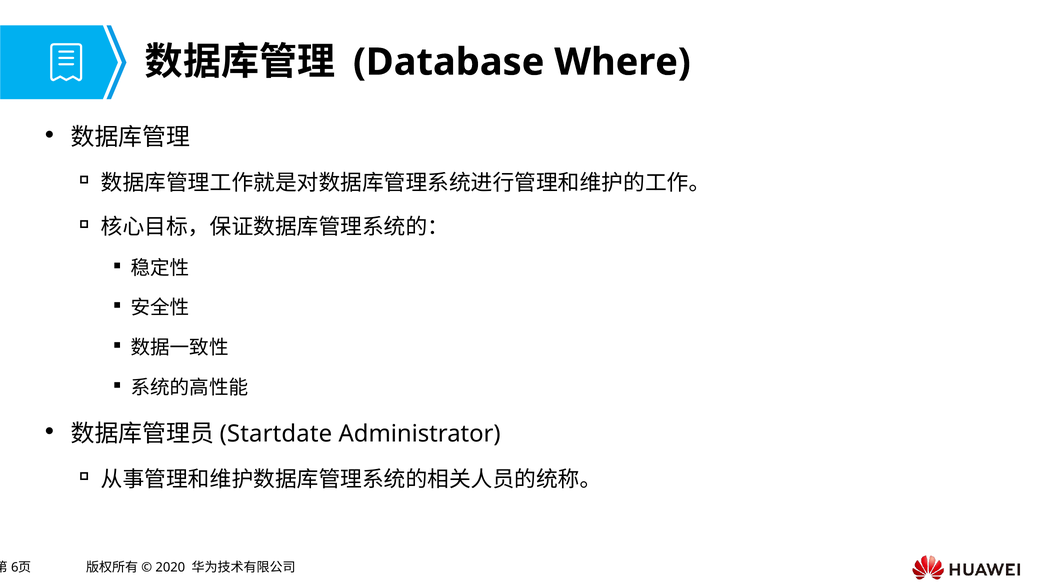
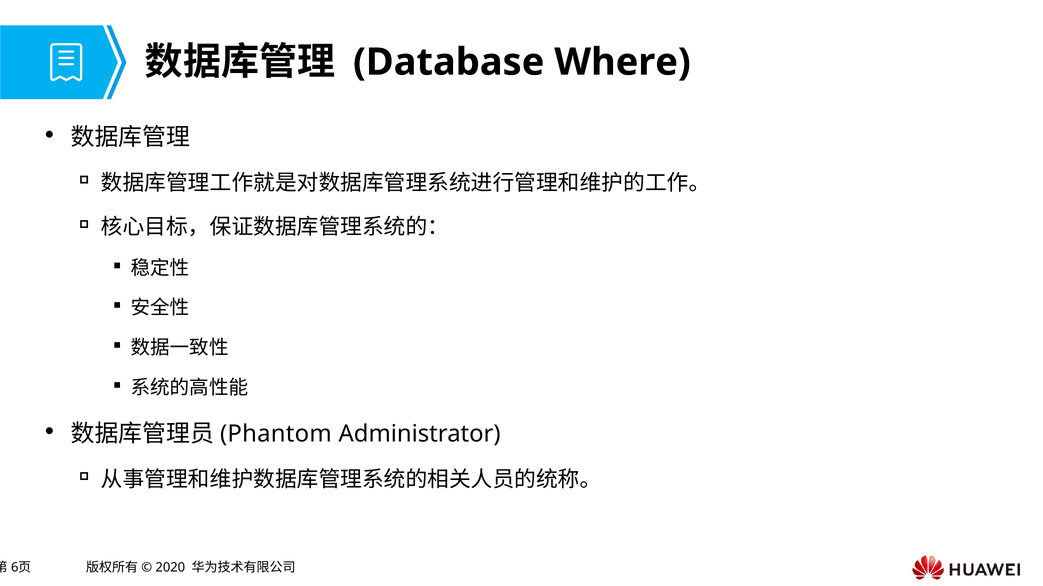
Startdate: Startdate -> Phantom (276, 434)
